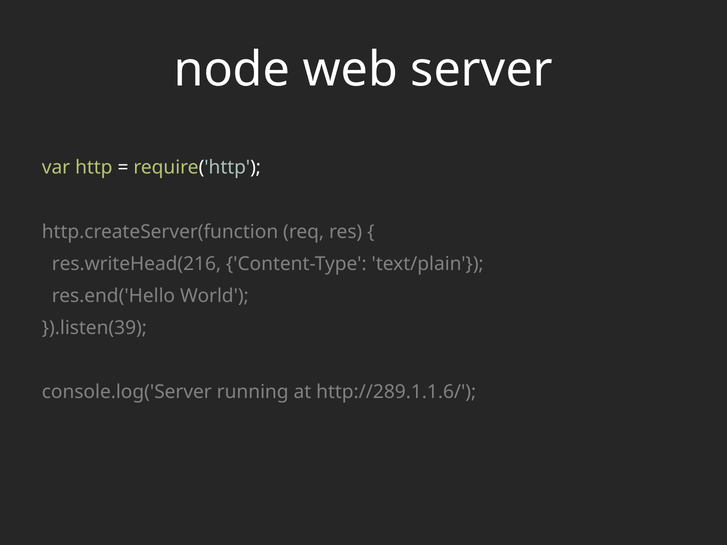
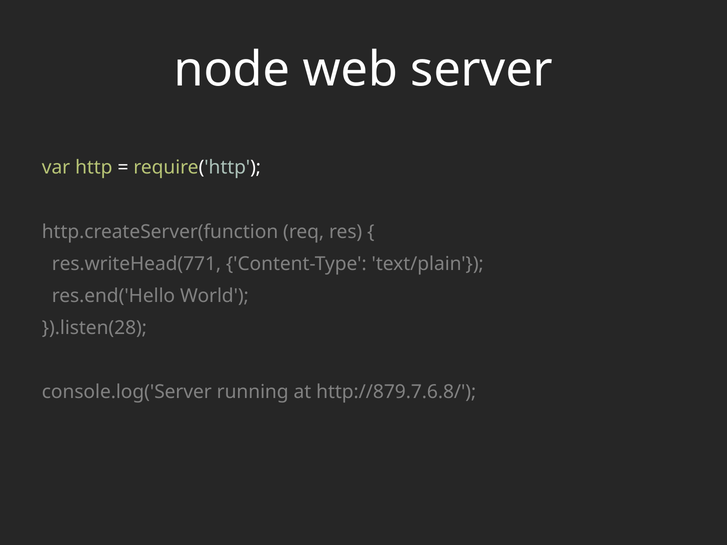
res.writeHead(216: res.writeHead(216 -> res.writeHead(771 (136, 264)
}).listen(39: }).listen(39 -> }).listen(28 (94, 328)
http://289.1.1.6/: http://289.1.1.6/ -> http://879.7.6.8/ (396, 392)
